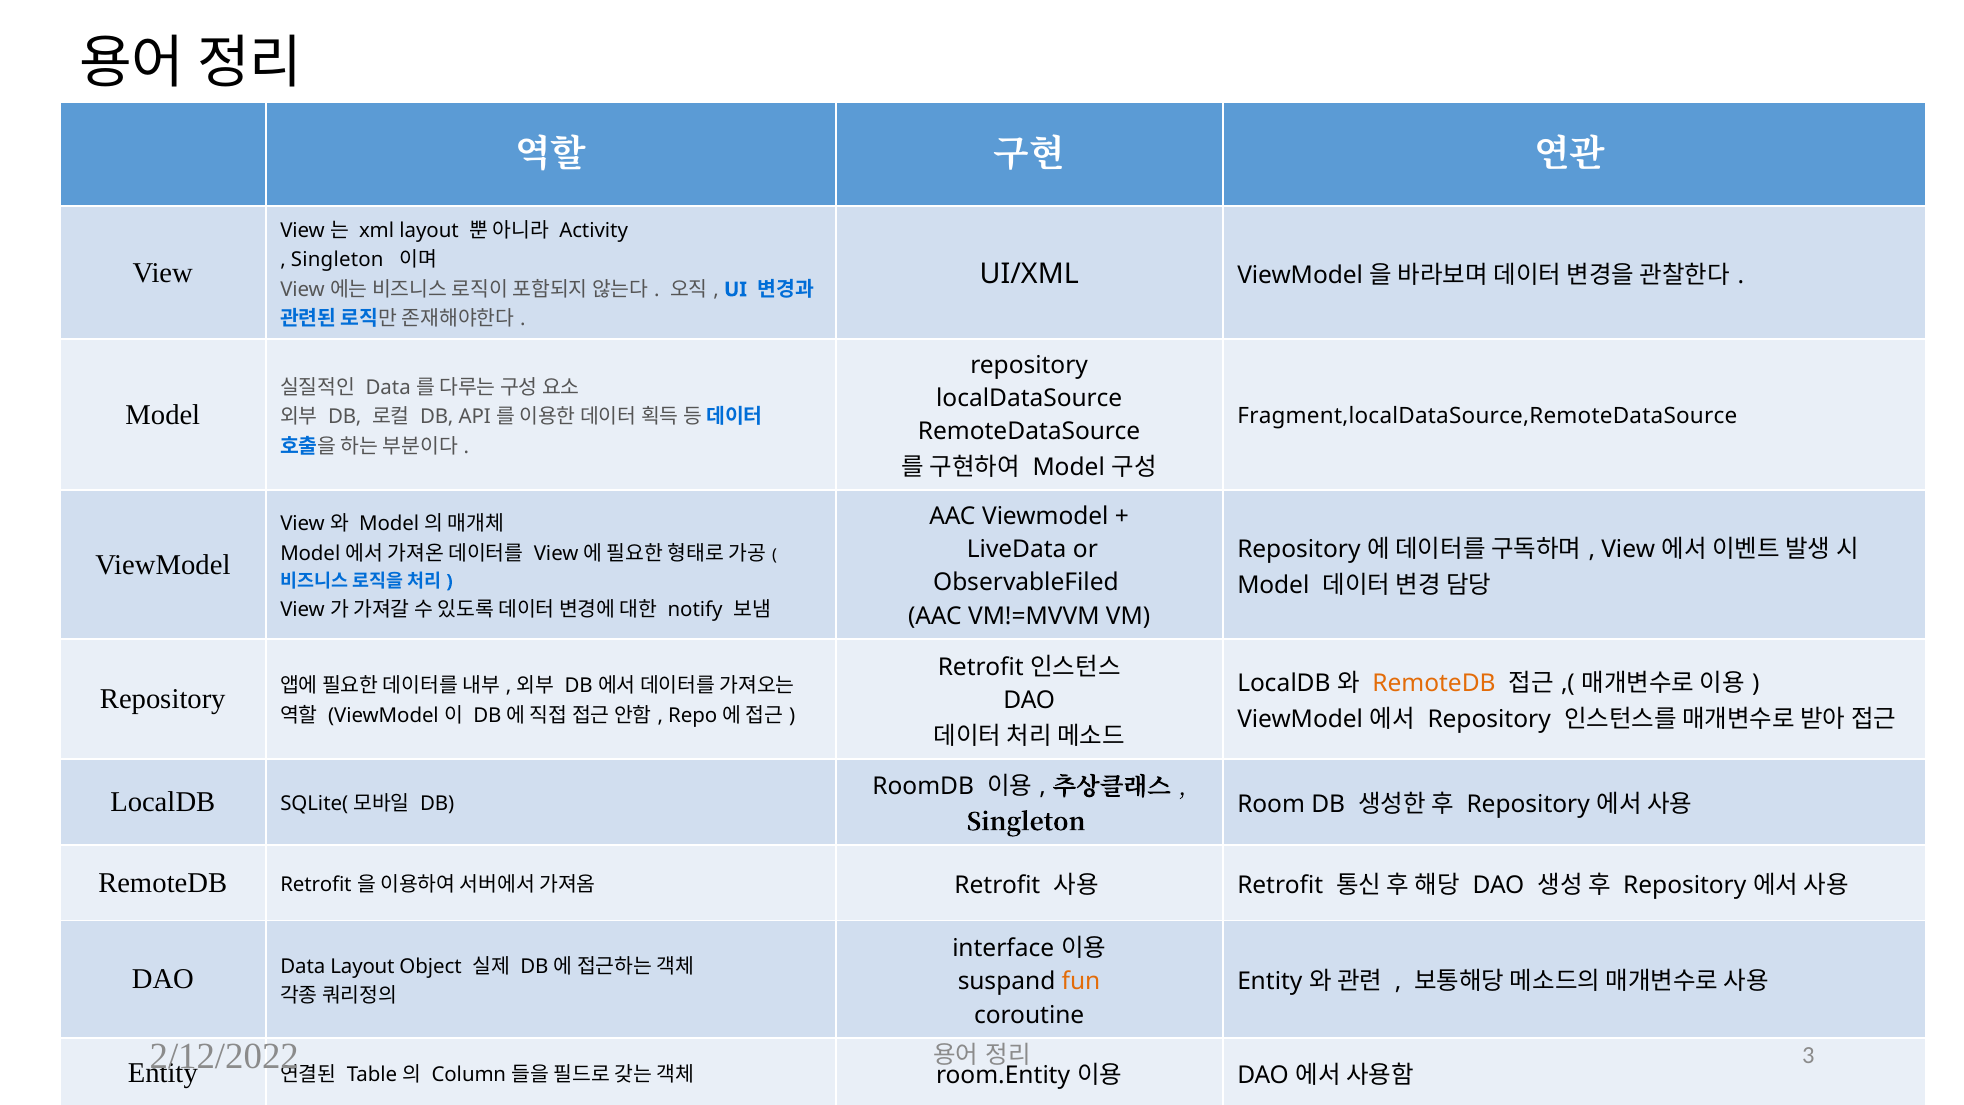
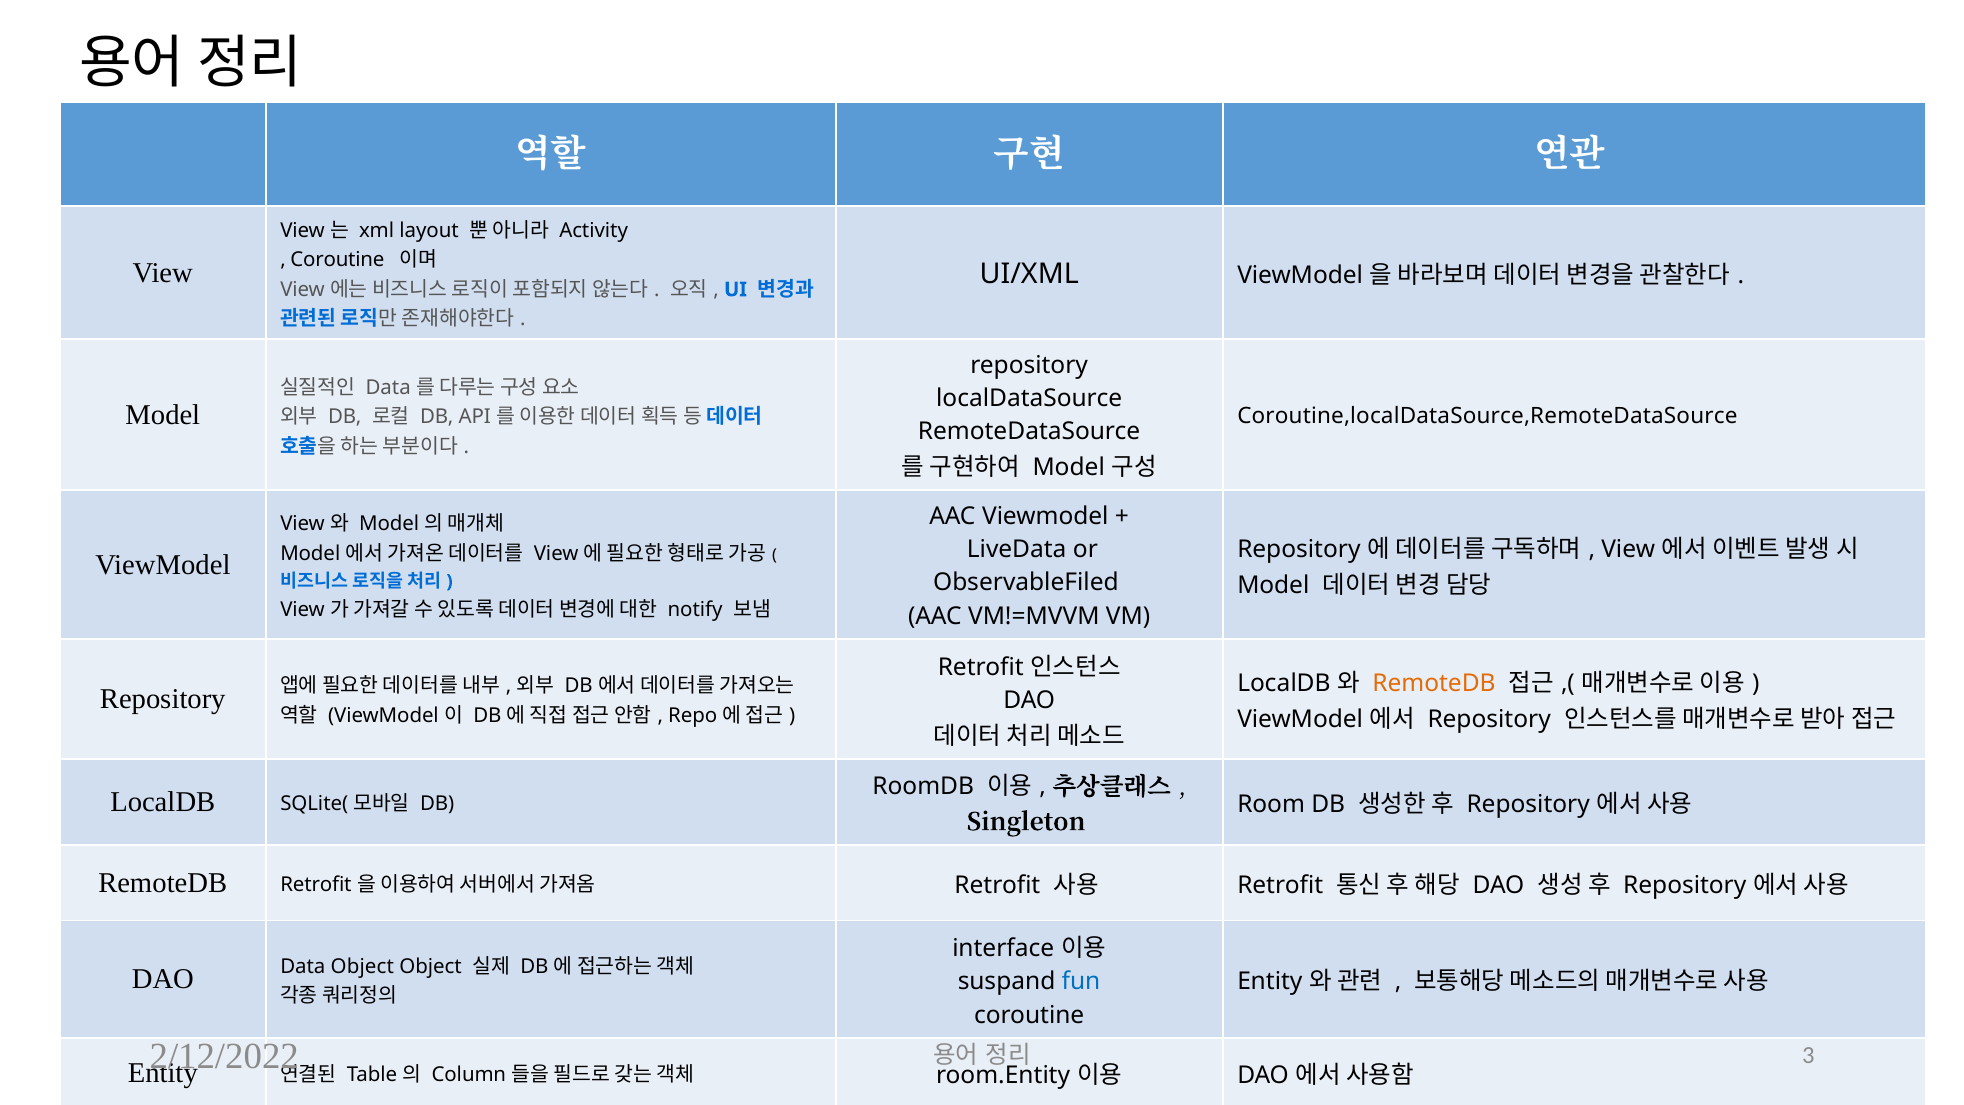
Singleton: Singleton -> Coroutine (337, 260)
Fragment,localDataSource,RemoteDataSource: Fragment,localDataSource,RemoteDataSource -> Coroutine,localDataSource,RemoteDataSource (1487, 416)
Data Layout: Layout -> Object (362, 966)
fun colour: orange -> blue (1081, 982)
